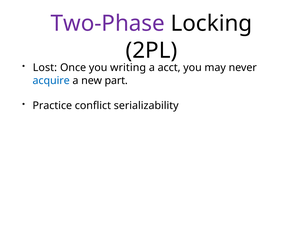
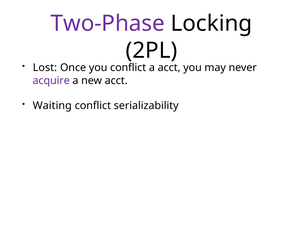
you writing: writing -> conflict (128, 68)
acquire colour: blue -> purple (51, 81)
new part: part -> acct (116, 81)
Practice: Practice -> Waiting (52, 106)
